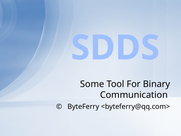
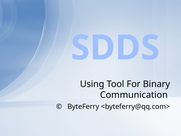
Some: Some -> Using (92, 84)
